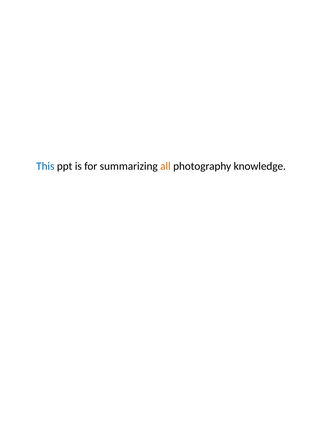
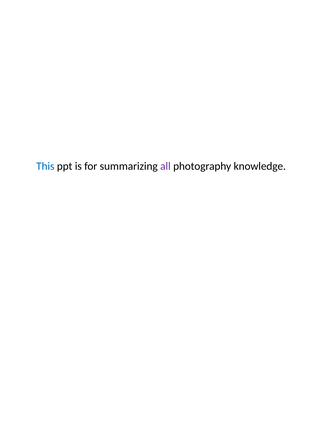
all colour: orange -> purple (165, 166)
